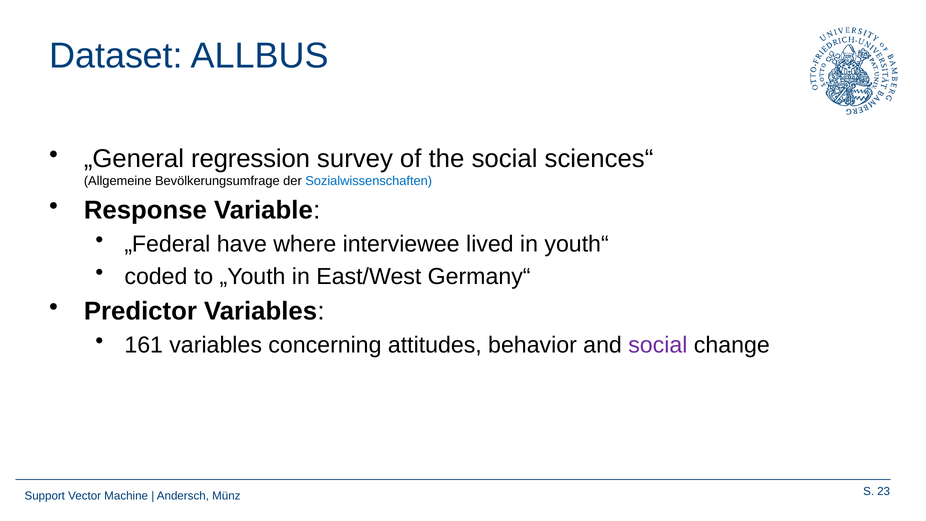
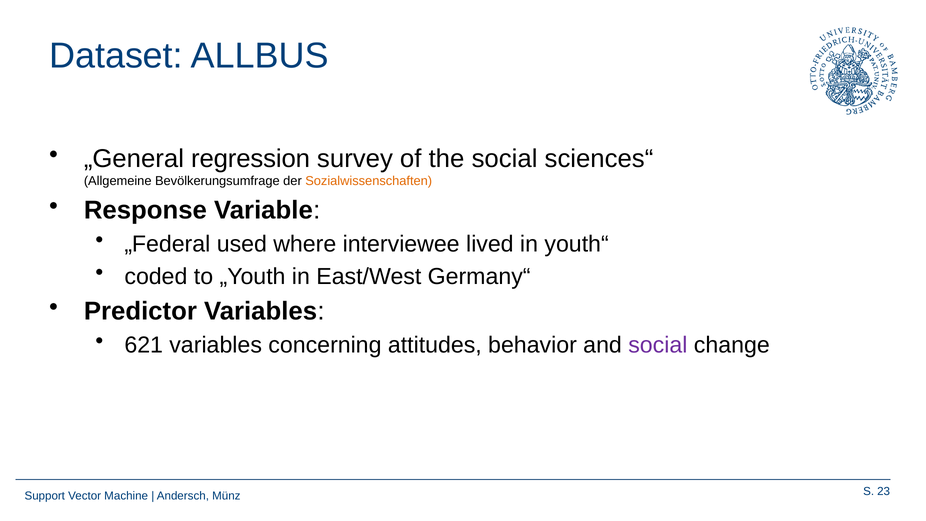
Sozialwissenschaften colour: blue -> orange (369, 181)
have: have -> used (242, 244)
161: 161 -> 621 (144, 345)
